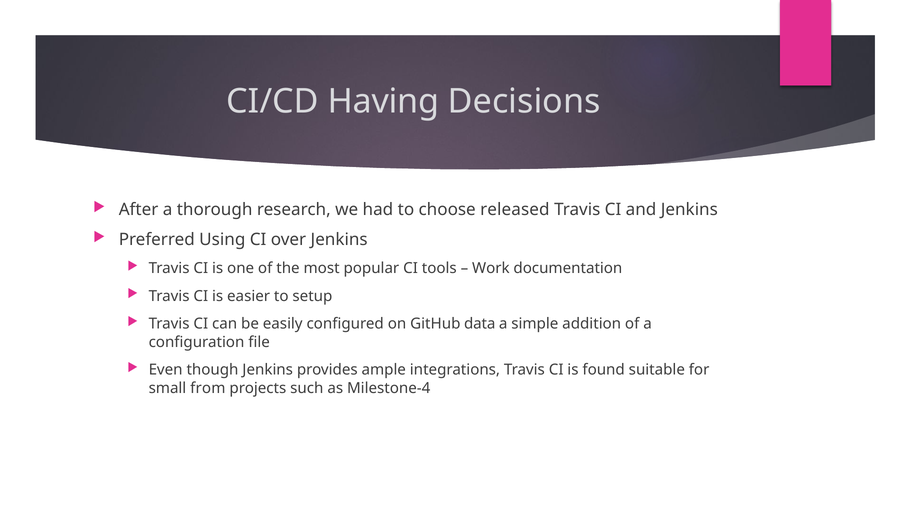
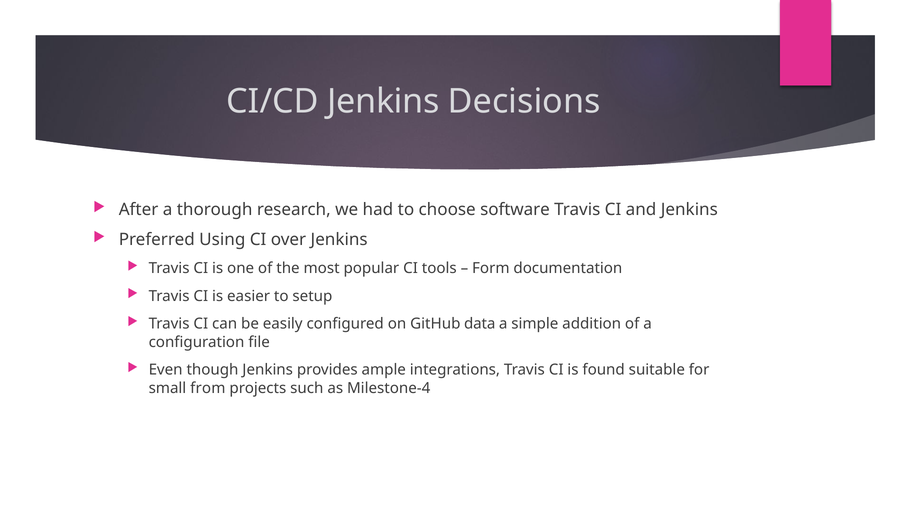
CI/CD Having: Having -> Jenkins (383, 102)
released: released -> software (515, 209)
Work: Work -> Form (491, 268)
